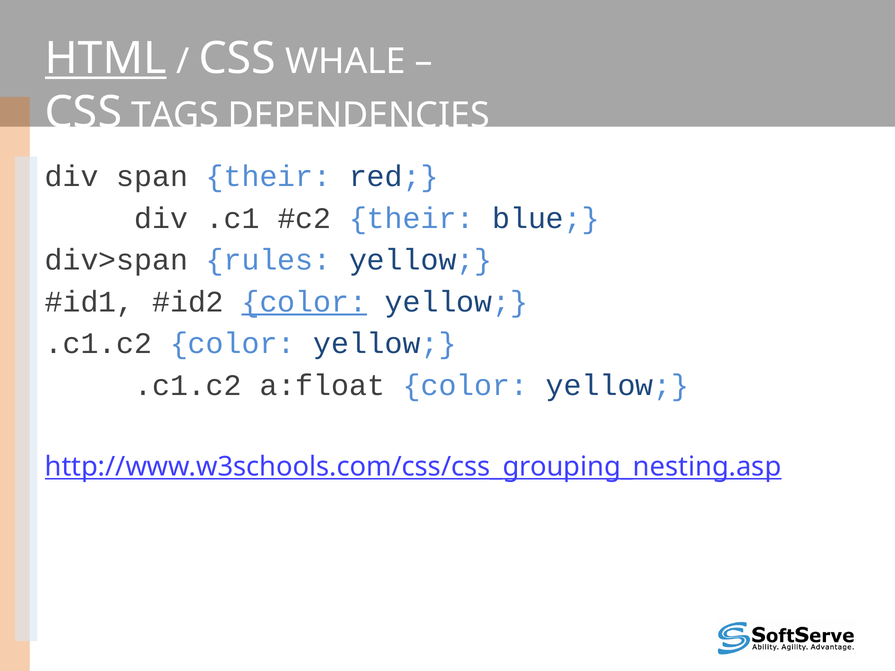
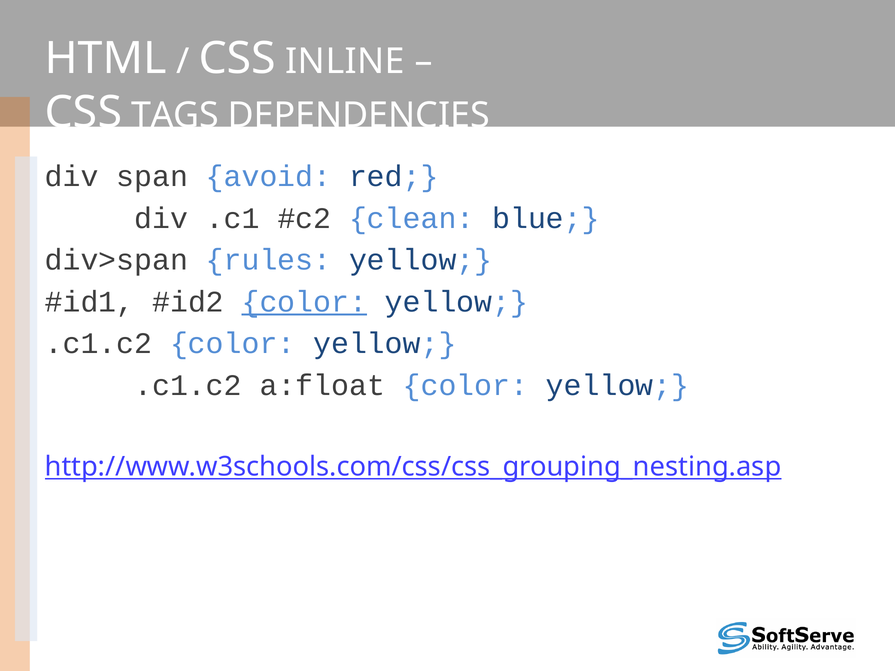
HTML underline: present -> none (106, 59)
WHALE: WHALE -> INLINE (345, 62)
span their: their -> avoid (269, 177)
their: their -> clean (412, 218)
